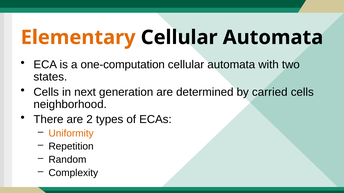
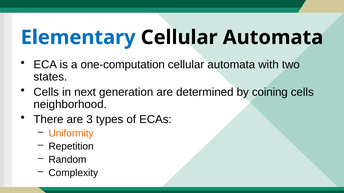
Elementary colour: orange -> blue (78, 38)
carried: carried -> coining (270, 92)
2: 2 -> 3 (90, 120)
